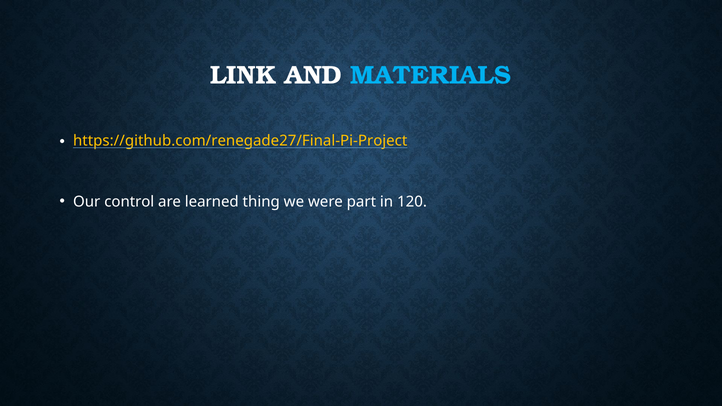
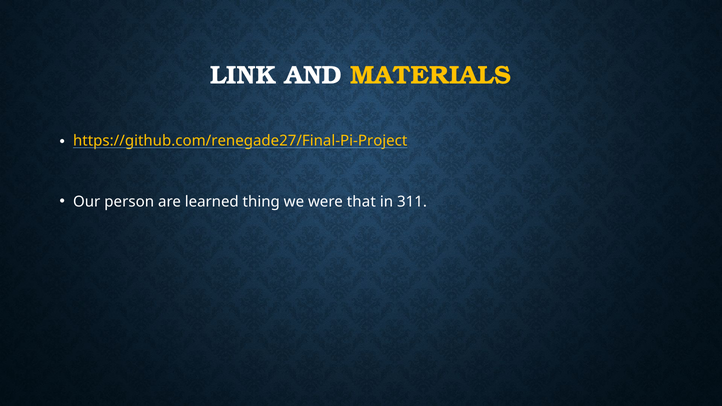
MATERIALS colour: light blue -> yellow (431, 75)
control: control -> person (129, 202)
part: part -> that (361, 202)
120: 120 -> 311 (412, 202)
